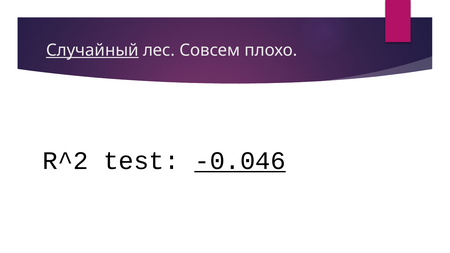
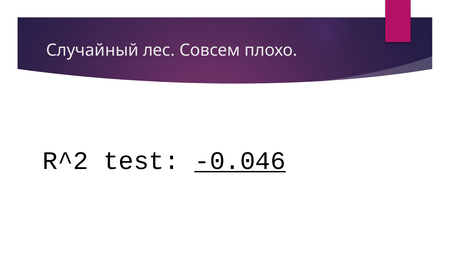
Случайный underline: present -> none (92, 50)
